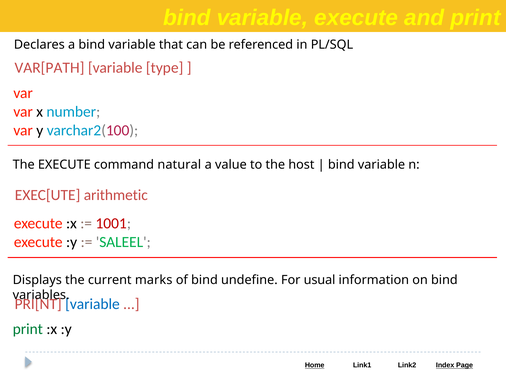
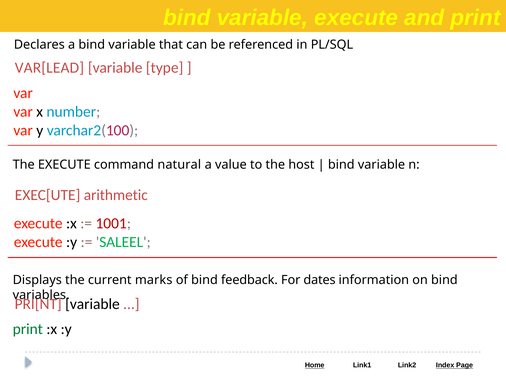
VAR[PATH: VAR[PATH -> VAR[LEAD (49, 68)
undefine: undefine -> feedback (249, 279)
usual: usual -> dates (320, 279)
variable colour: blue -> black (92, 304)
